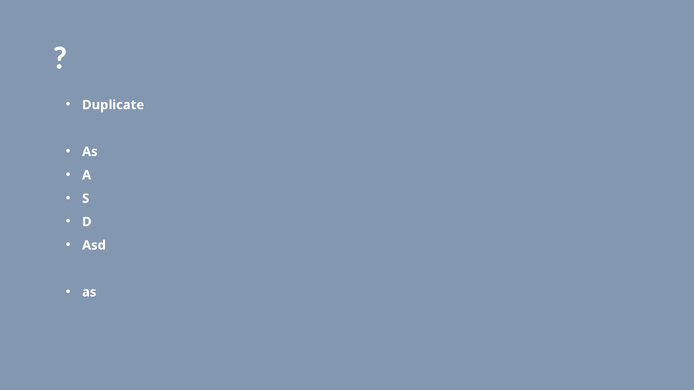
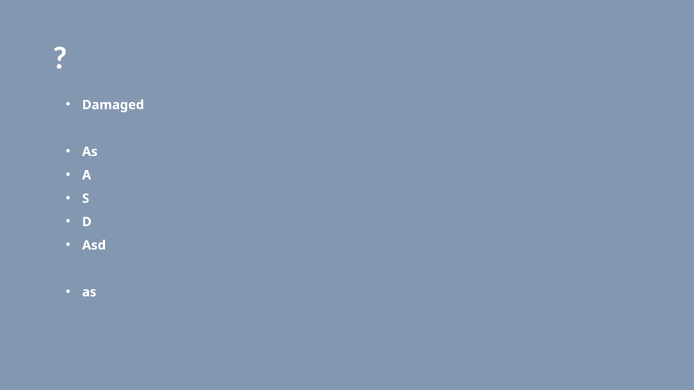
Duplicate: Duplicate -> Damaged (113, 105)
